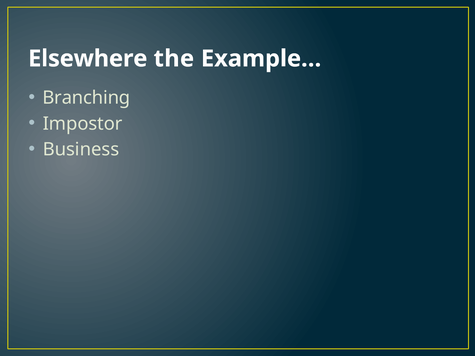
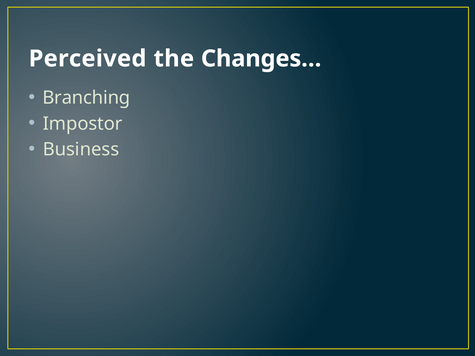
Elsewhere: Elsewhere -> Perceived (88, 59)
Example…: Example… -> Changes… (261, 59)
